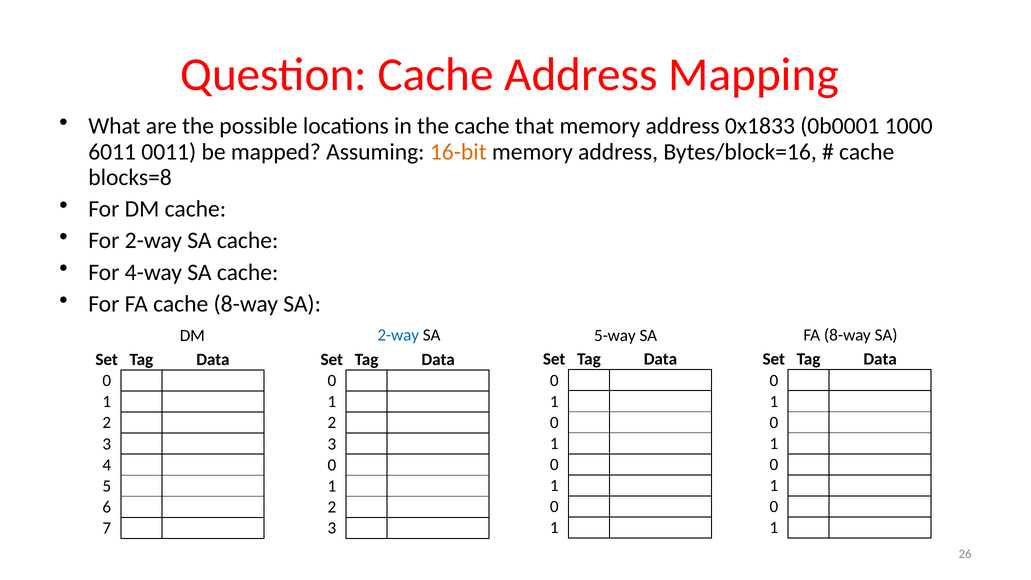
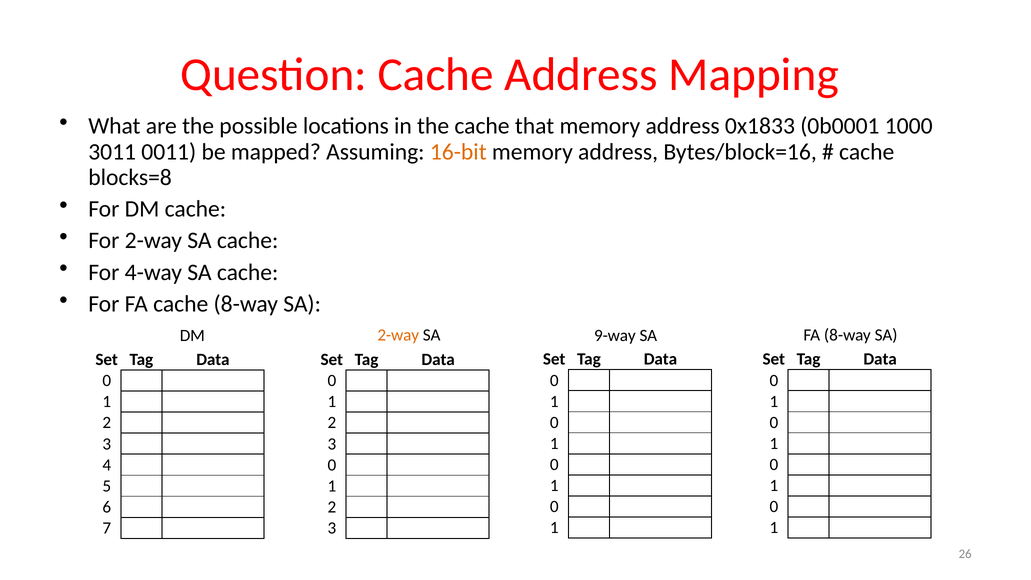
6011: 6011 -> 3011 (112, 152)
2-way colour: blue -> orange (398, 335)
5-way: 5-way -> 9-way (615, 335)
